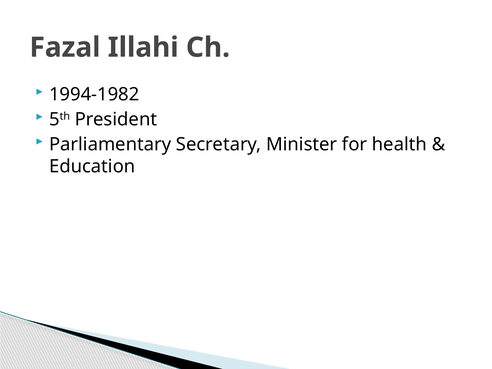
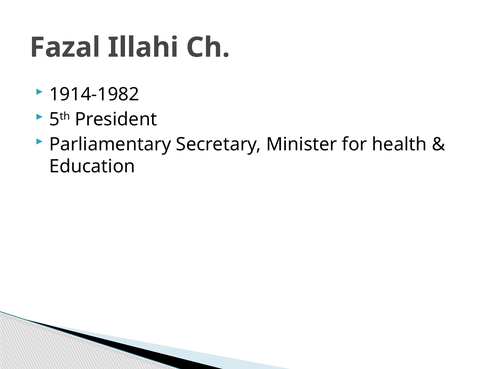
1994-1982: 1994-1982 -> 1914-1982 (94, 94)
